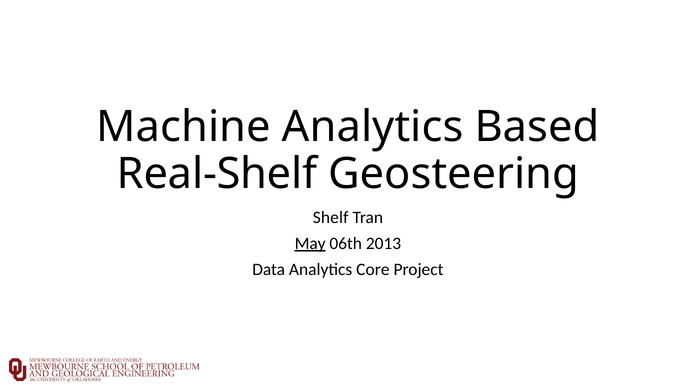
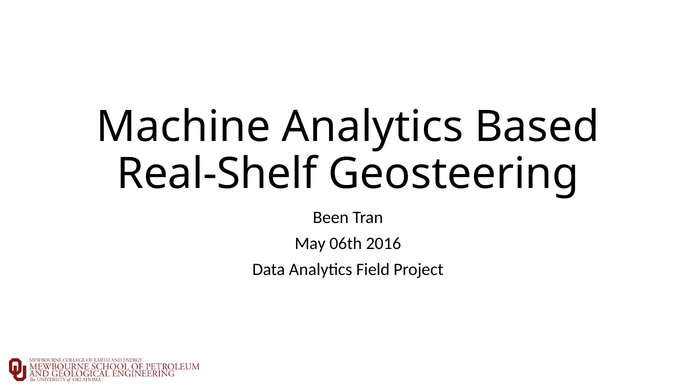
Shelf: Shelf -> Been (331, 218)
May underline: present -> none (310, 244)
2013: 2013 -> 2016 (384, 244)
Core: Core -> Field (373, 270)
